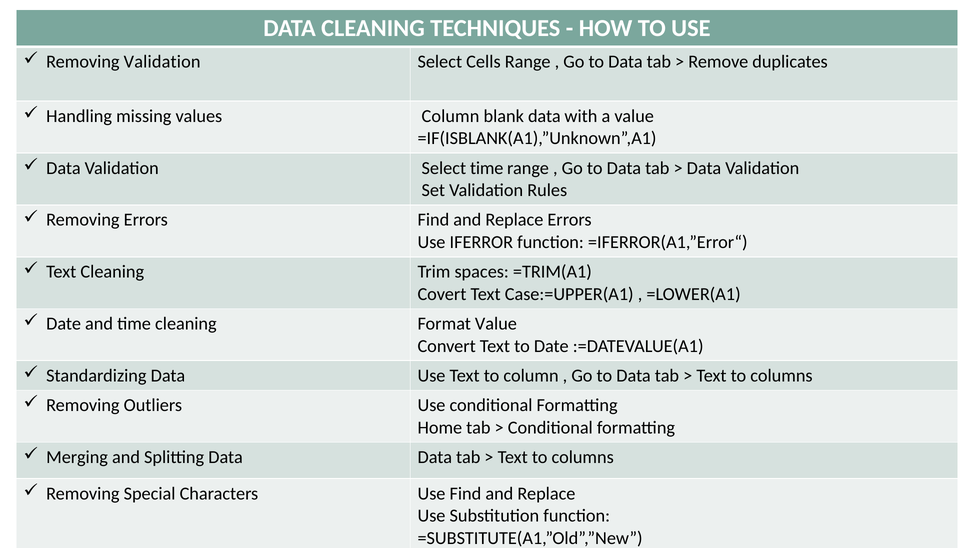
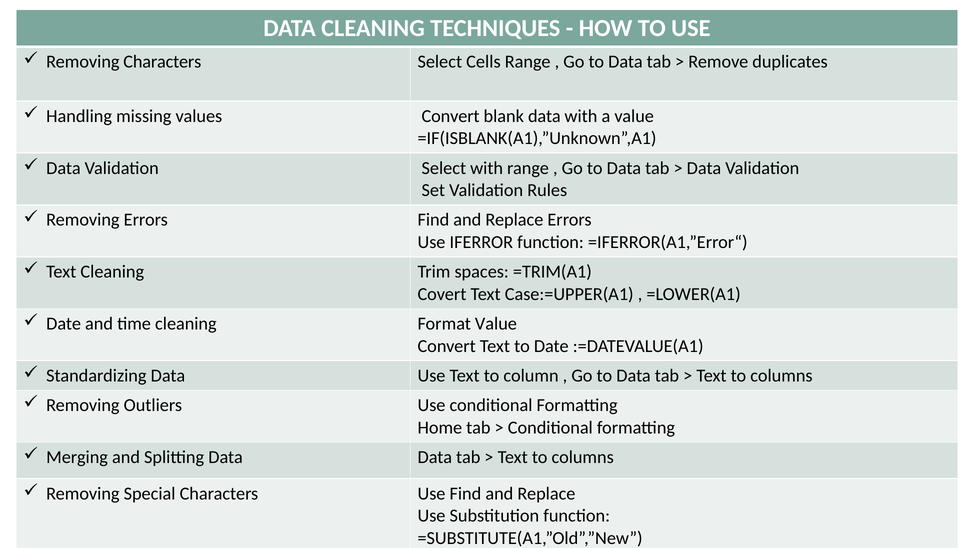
Removing Validation: Validation -> Characters (162, 62)
values Column: Column -> Convert (451, 116)
Select time: time -> with (487, 168)
